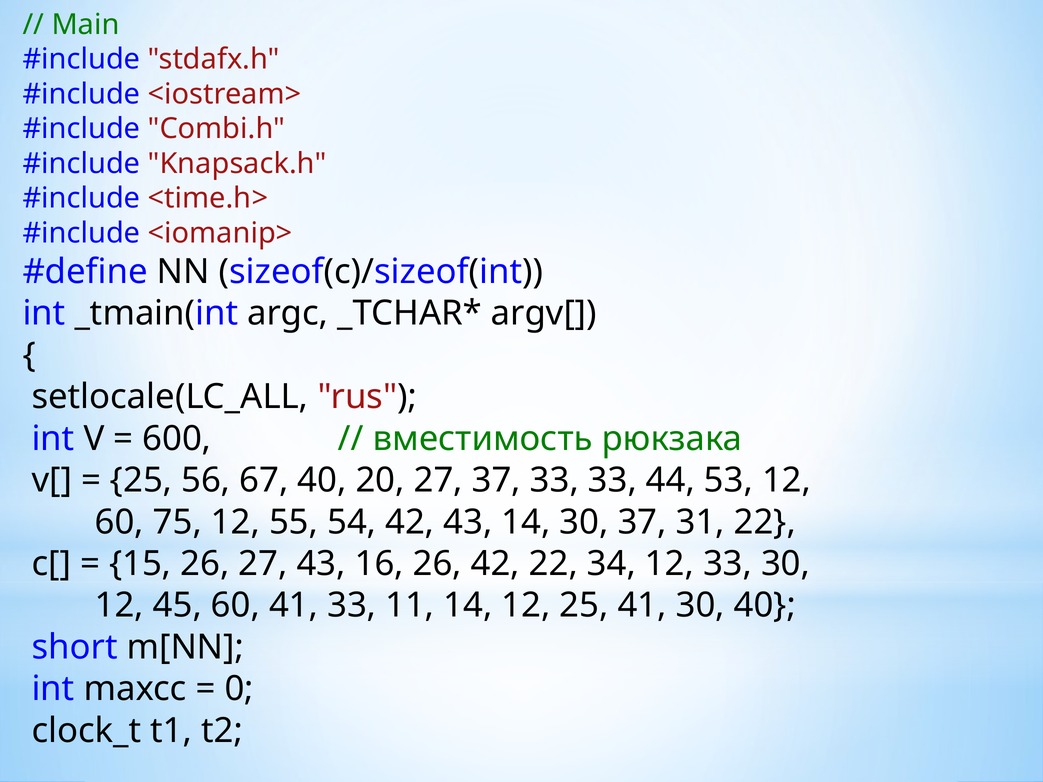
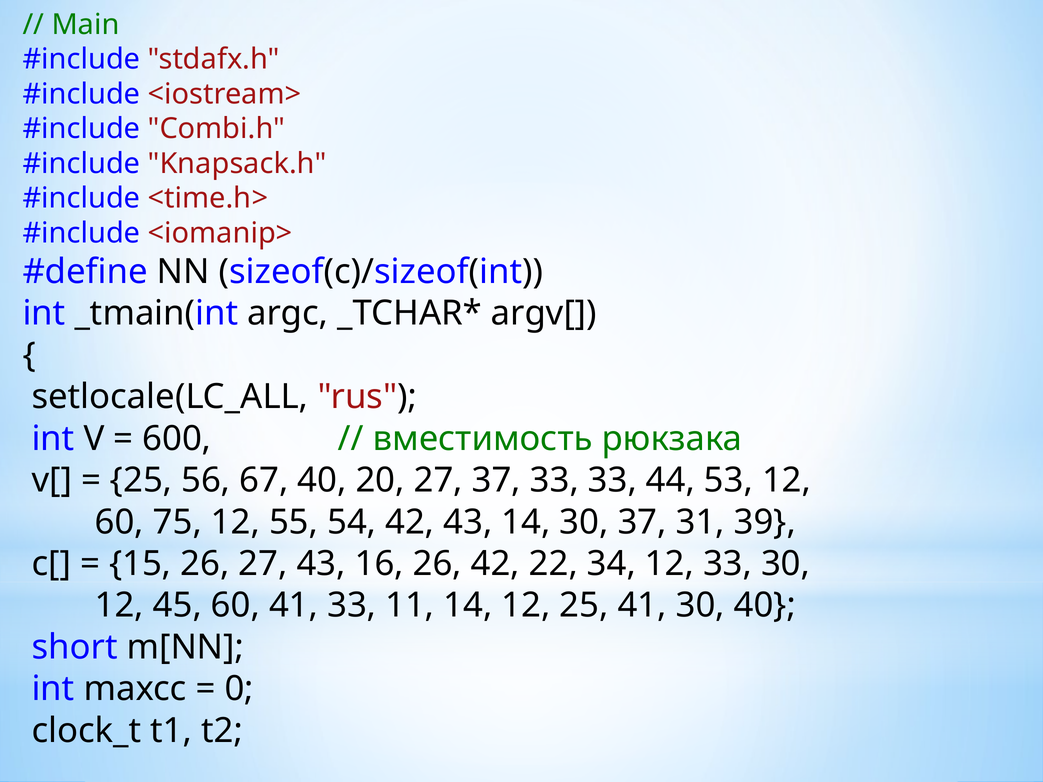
31 22: 22 -> 39 (765, 522)
